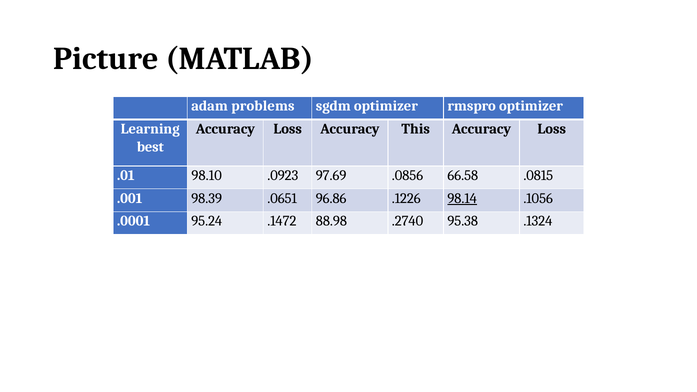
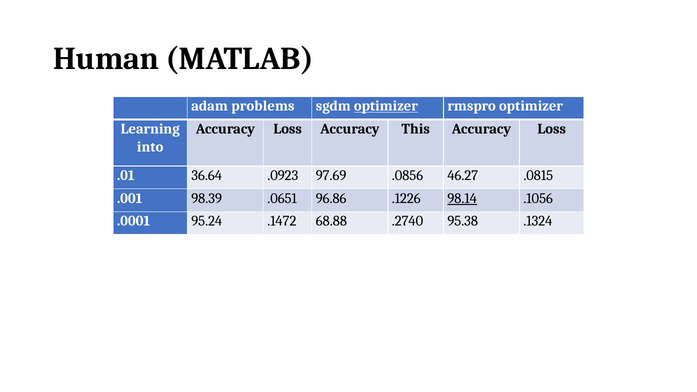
Picture: Picture -> Human (106, 59)
optimizer underline: none -> present (386, 106)
best: best -> into (150, 147)
98.10: 98.10 -> 36.64 (207, 175)
66.58: 66.58 -> 46.27 (463, 175)
88.98: 88.98 -> 68.88 (331, 221)
